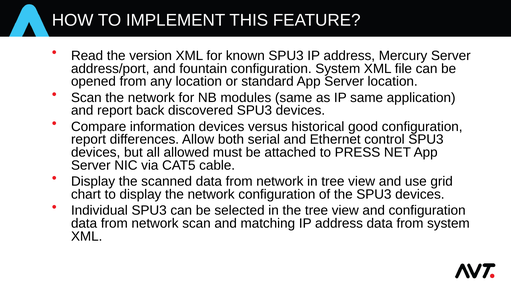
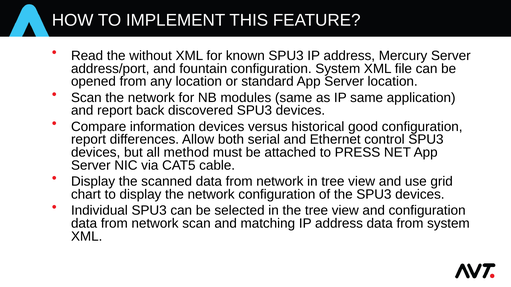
version: version -> without (151, 56)
allowed: allowed -> method (186, 153)
